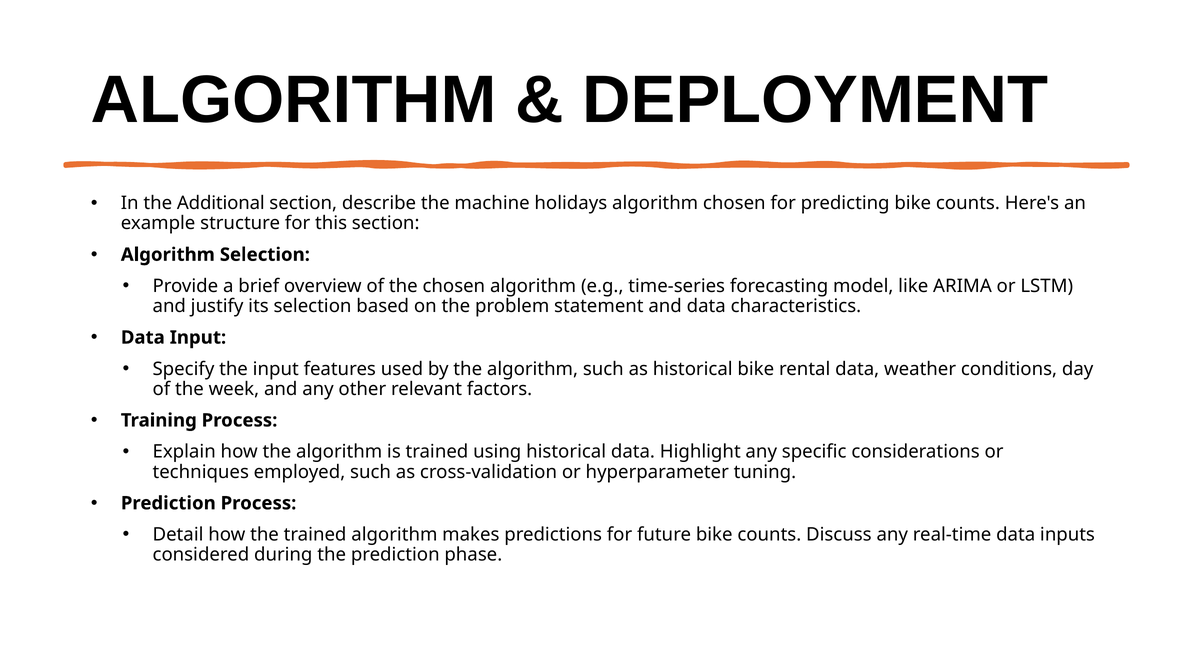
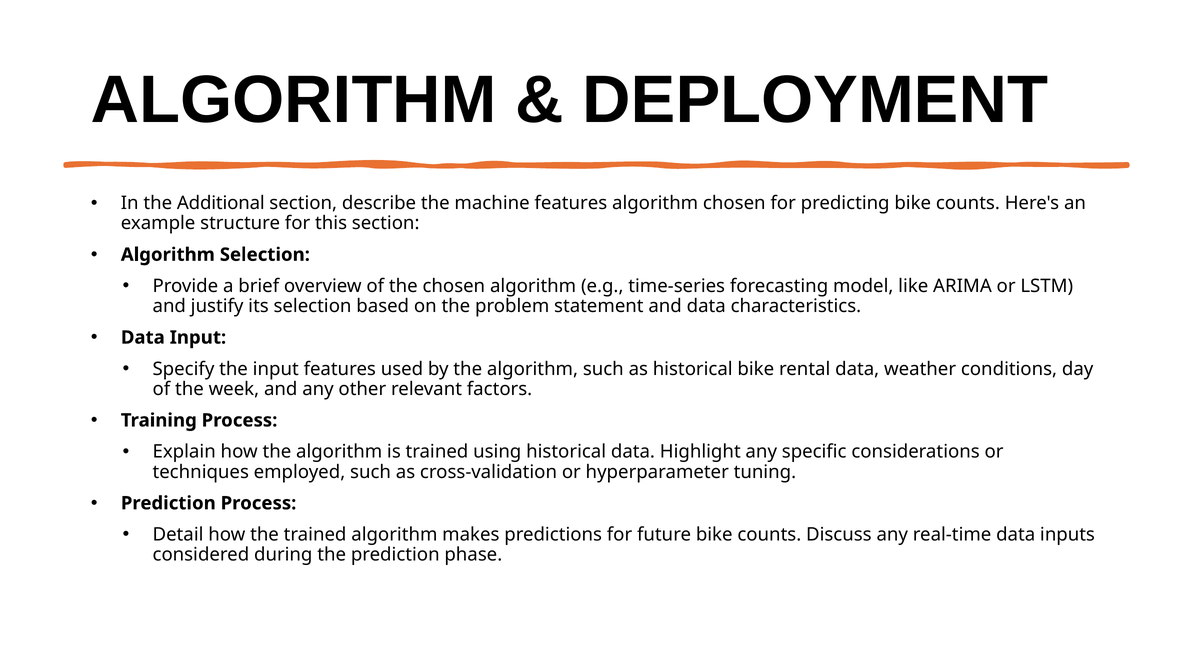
machine holidays: holidays -> features (571, 203)
